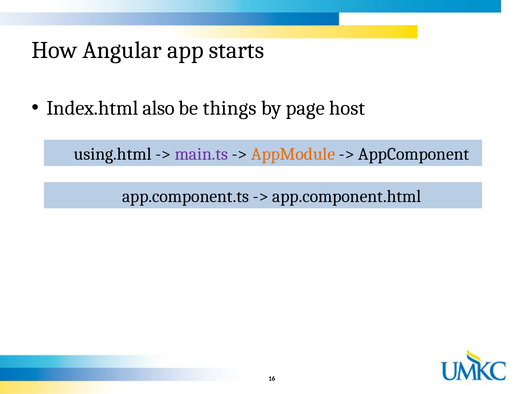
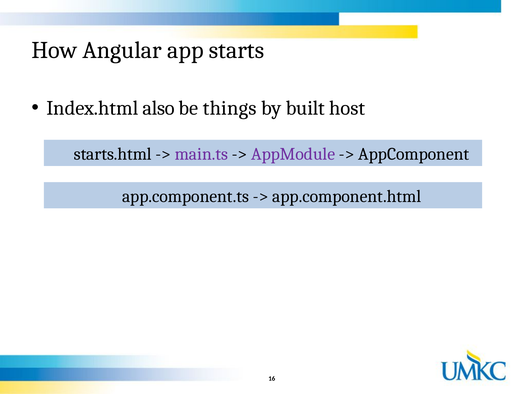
page: page -> built (305, 108)
using.html: using.html -> starts.html (113, 154)
AppModule colour: orange -> purple (293, 154)
